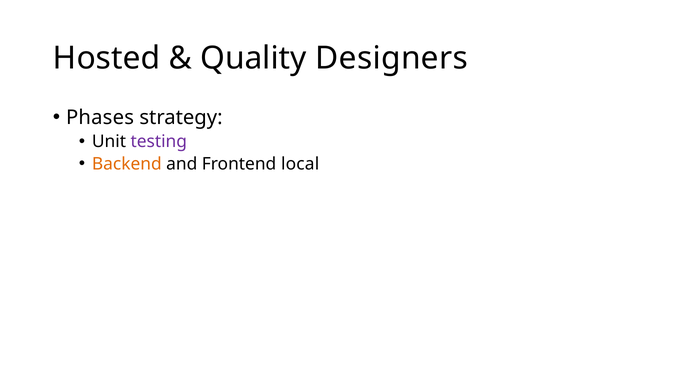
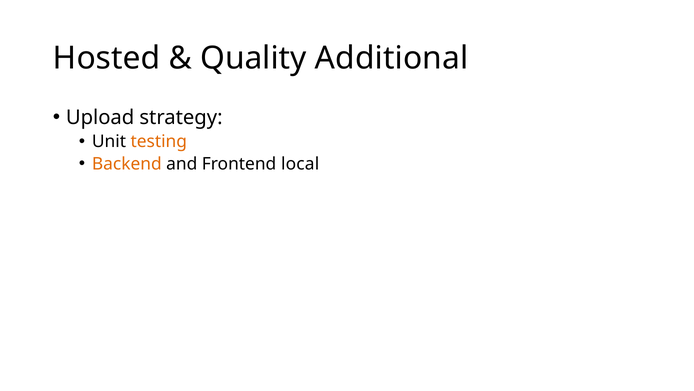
Designers: Designers -> Additional (392, 58)
Phases: Phases -> Upload (100, 117)
testing colour: purple -> orange (159, 141)
